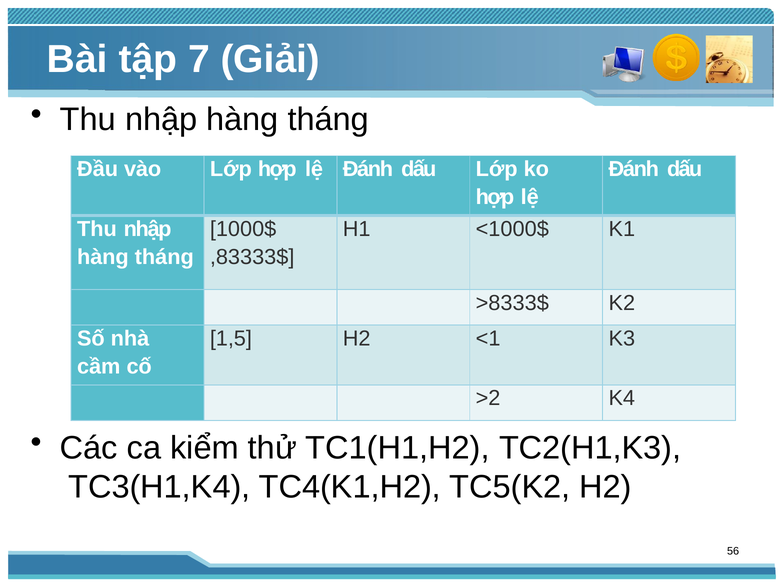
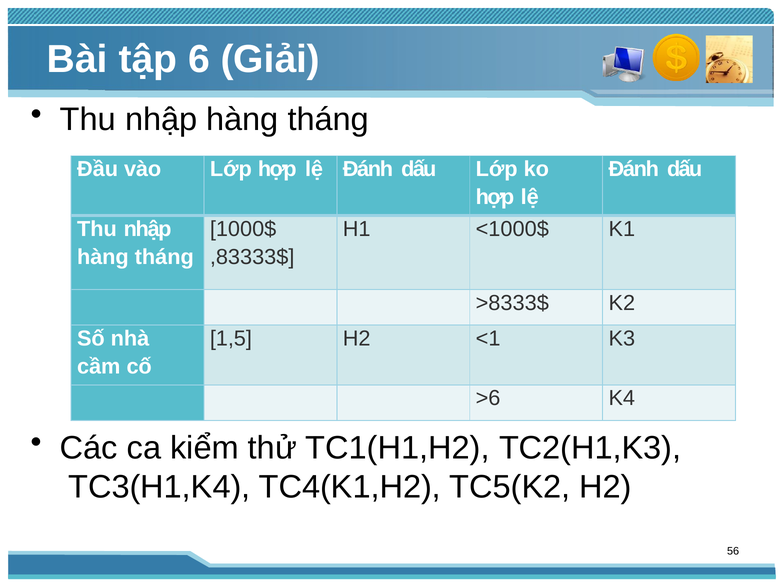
7: 7 -> 6 (199, 59)
>2: >2 -> >6 (488, 399)
